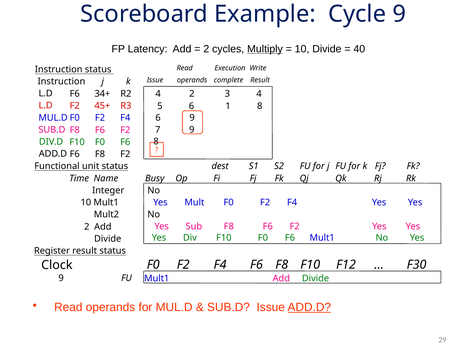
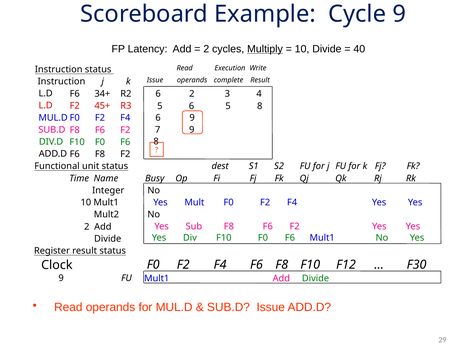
R2 4: 4 -> 6 (158, 94)
6 1: 1 -> 5 (228, 106)
ADD.D underline: present -> none (309, 307)
